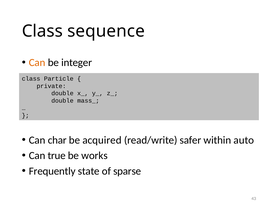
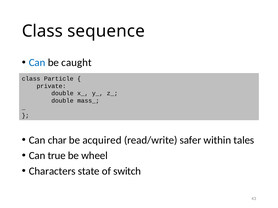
Can colour: orange -> blue (37, 63)
integer: integer -> caught (77, 63)
auto: auto -> tales (244, 140)
works: works -> wheel (95, 156)
Frequently: Frequently -> Characters (52, 171)
sparse: sparse -> switch (127, 171)
